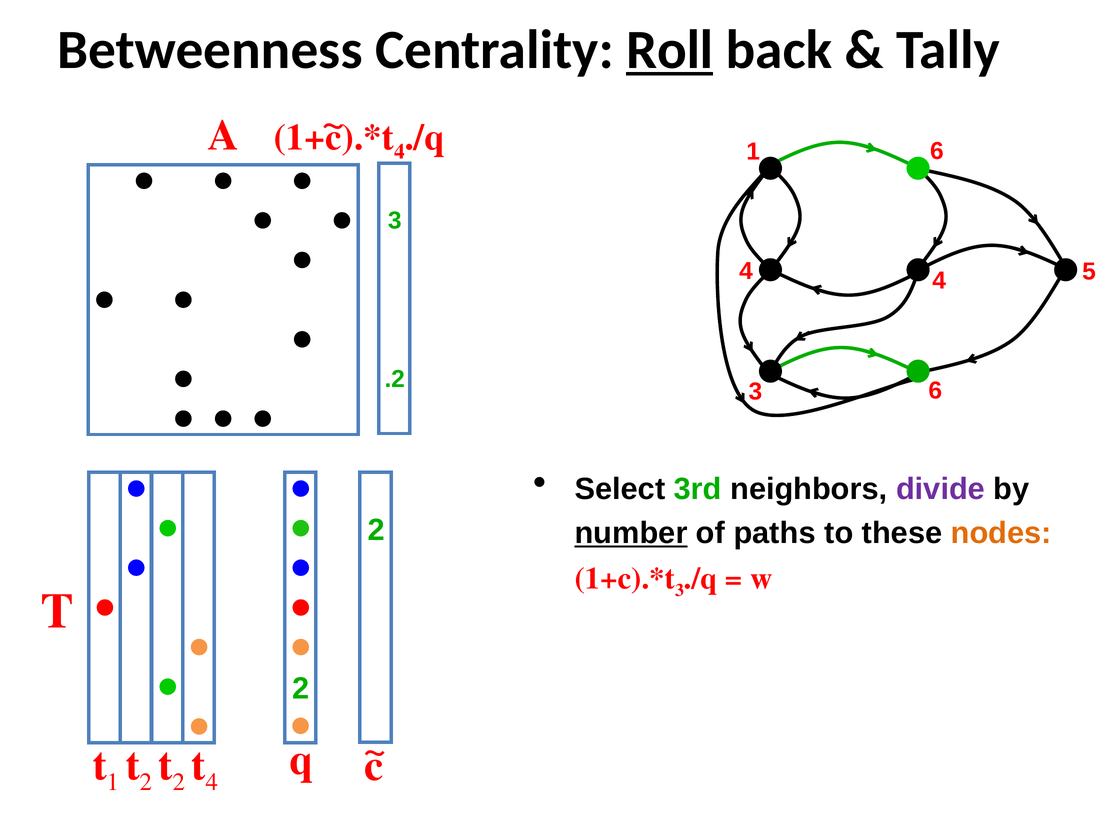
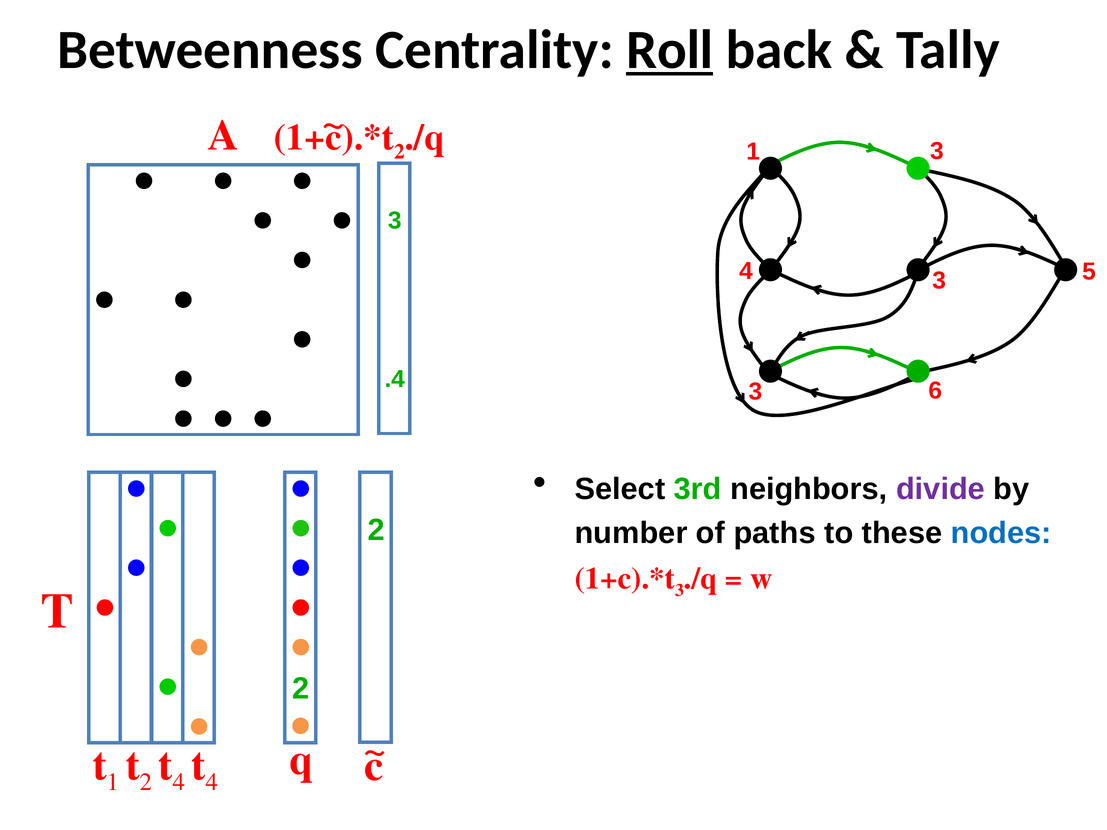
4: 4 -> 2 (399, 152)
1 6: 6 -> 3 (937, 151)
4 4: 4 -> 3 (939, 281)
.2: .2 -> .4 (395, 379)
number underline: present -> none (631, 533)
nodes colour: orange -> blue (1001, 533)
2 t 2: 2 -> 4 (179, 782)
